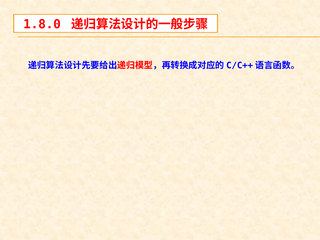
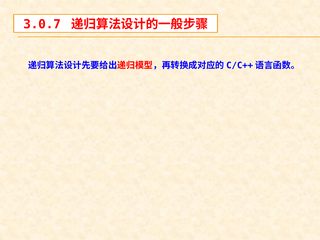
1.8.0: 1.8.0 -> 3.0.7 (42, 24)
